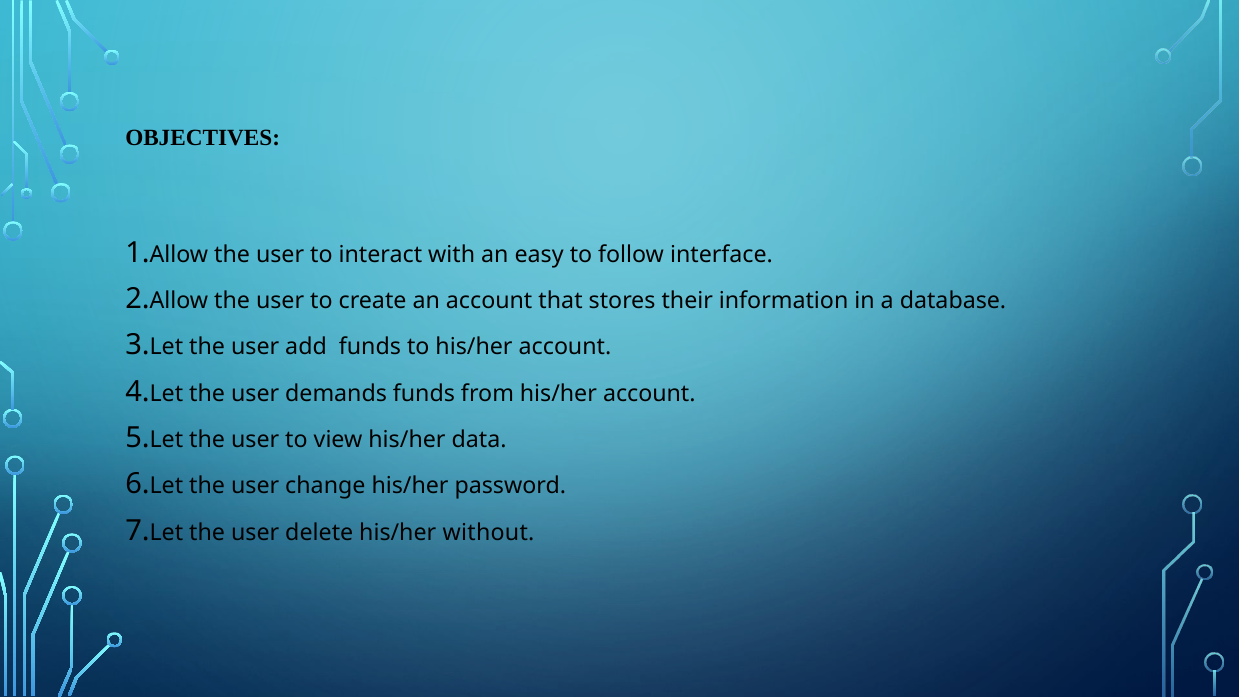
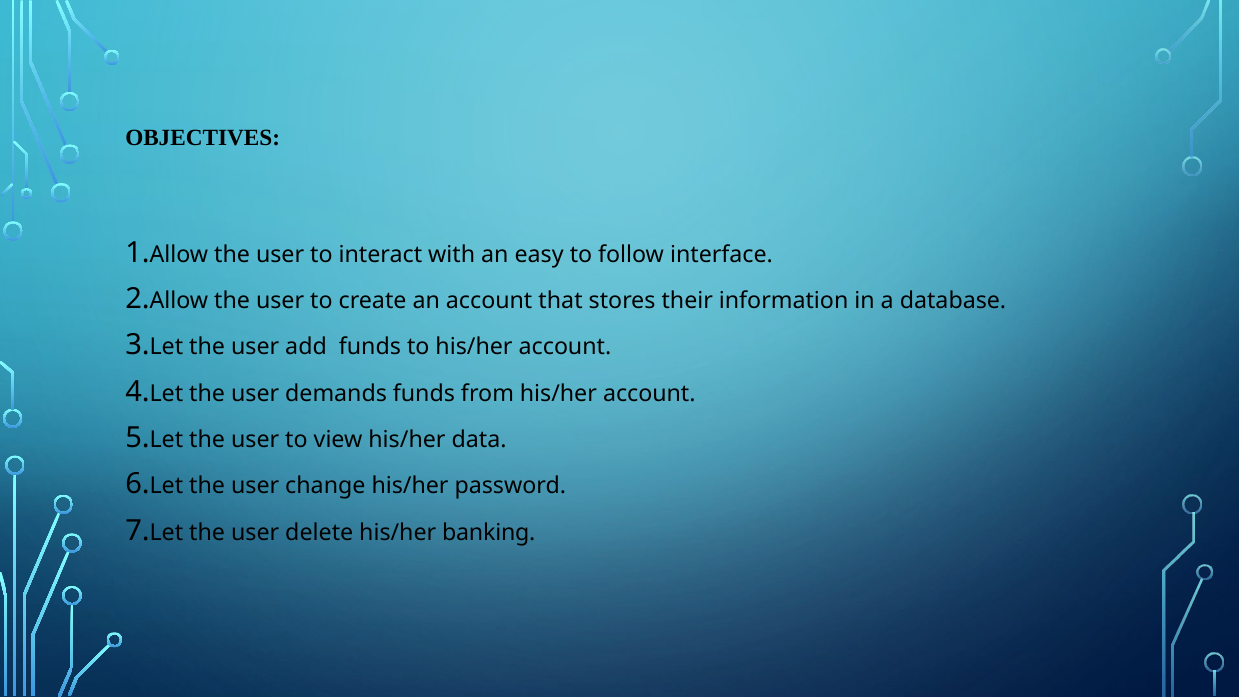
without: without -> banking (489, 533)
